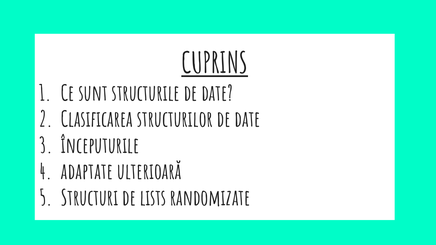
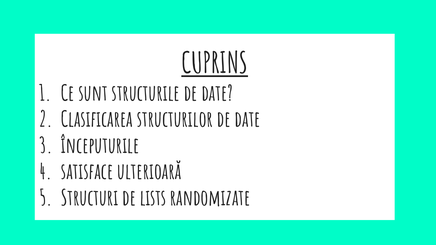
adaptate: adaptate -> satisface (87, 172)
